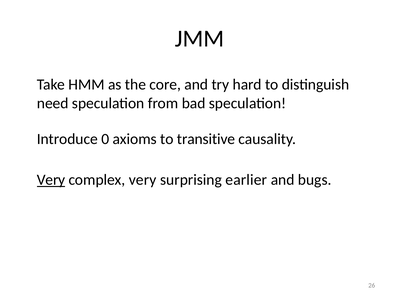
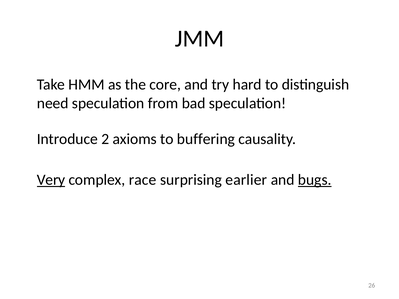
0: 0 -> 2 (105, 139)
transitive: transitive -> buffering (206, 139)
complex very: very -> race (143, 180)
bugs underline: none -> present (315, 180)
